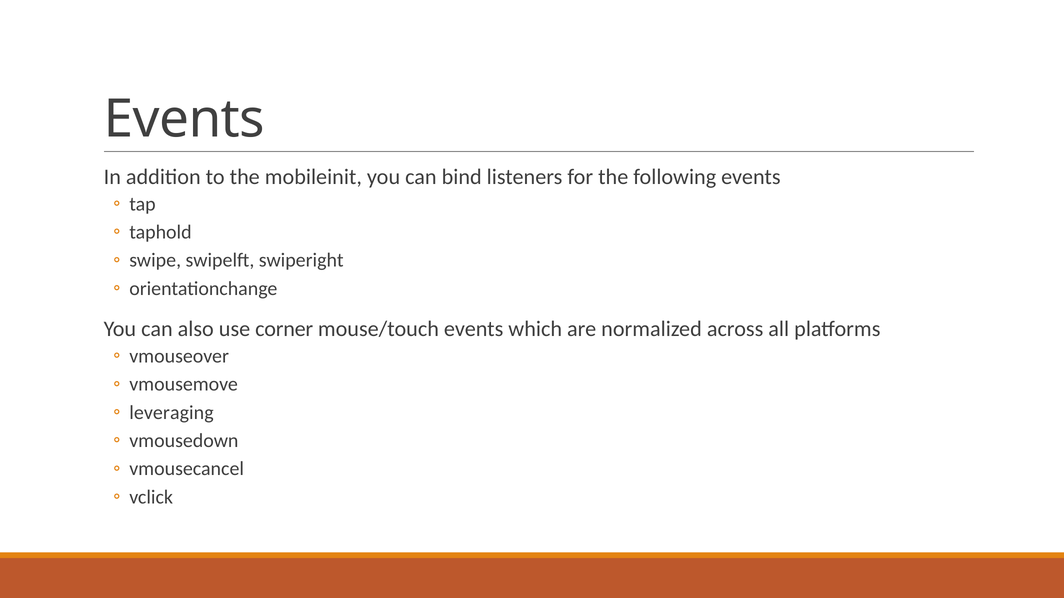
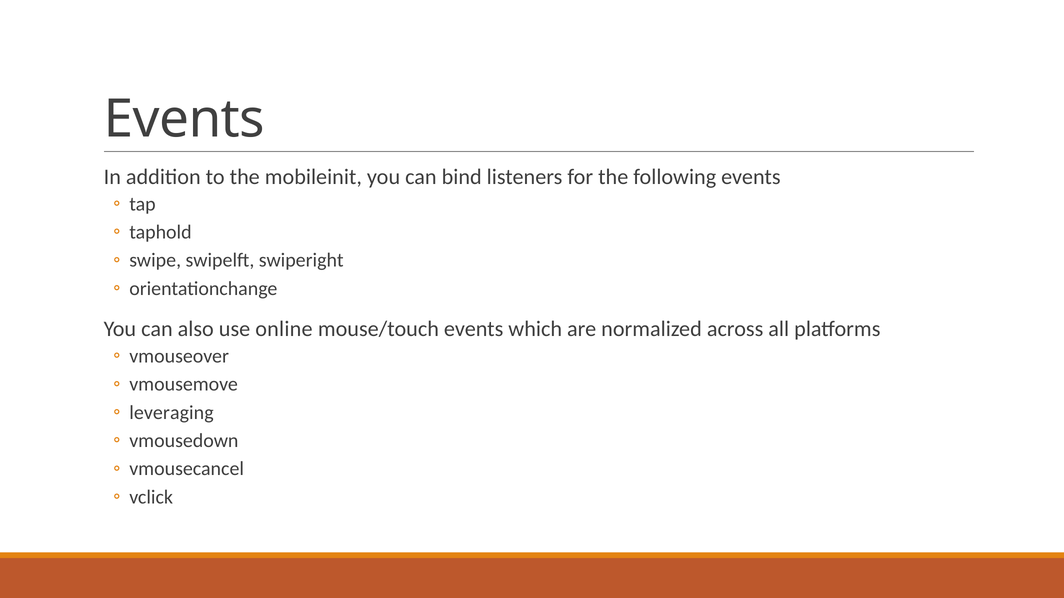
corner: corner -> online (284, 329)
